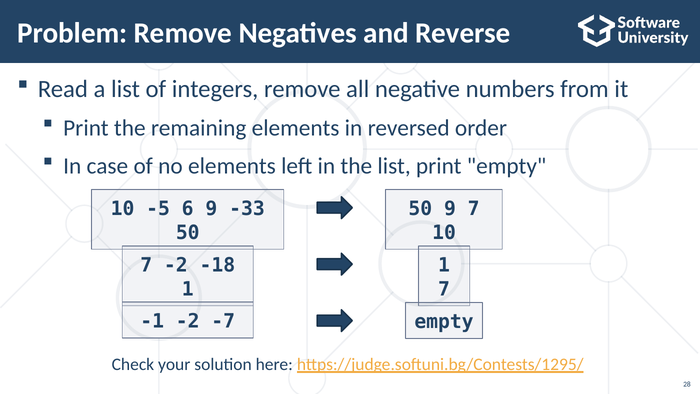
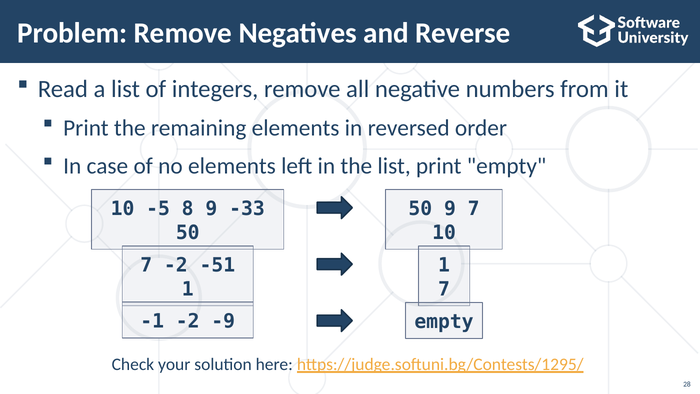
6: 6 -> 8 (188, 209)
-18: -18 -> -51 (217, 265)
-7: -7 -> -9 (223, 321)
